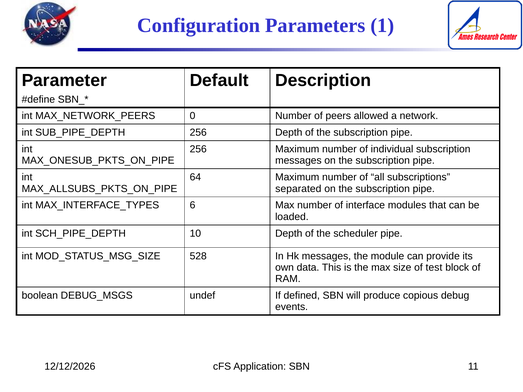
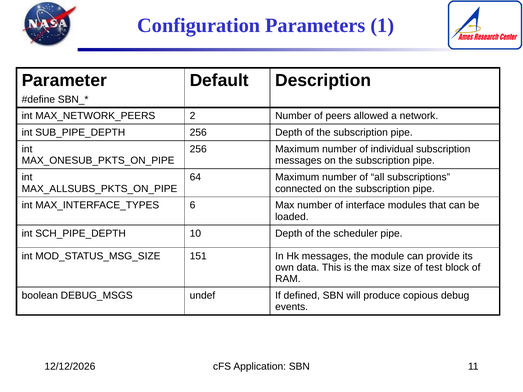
0: 0 -> 2 (193, 116)
separated: separated -> connected (298, 189)
528: 528 -> 151 (198, 256)
